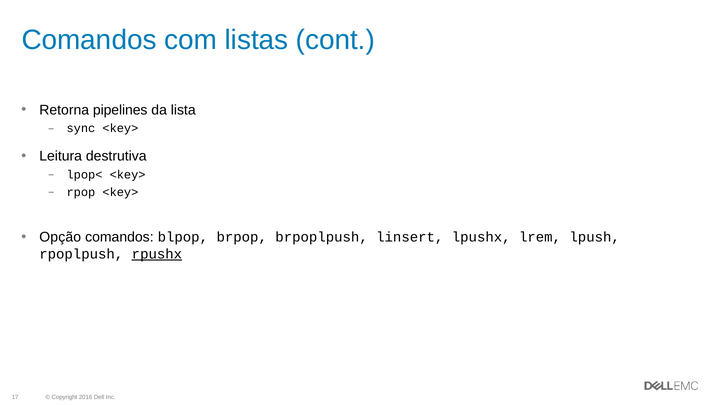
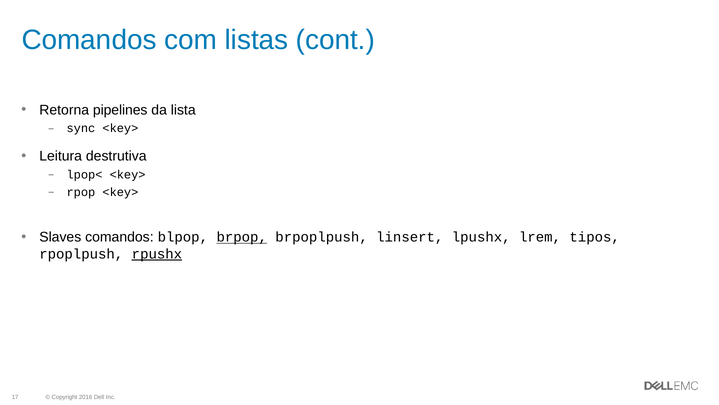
Opção: Opção -> Slaves (60, 237)
brpop underline: none -> present (242, 237)
lpush: lpush -> tipos (595, 237)
